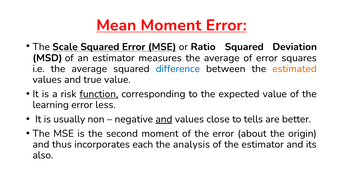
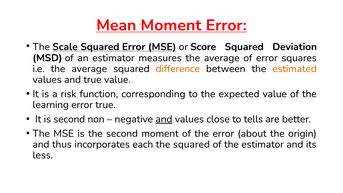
Ratio: Ratio -> Score (203, 47)
difference colour: blue -> orange (178, 69)
function underline: present -> none (99, 94)
error less: less -> true (106, 105)
is usually: usually -> second (69, 119)
the analysis: analysis -> squared (191, 144)
also: also -> less (43, 155)
